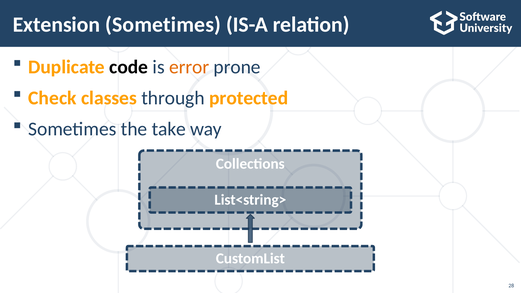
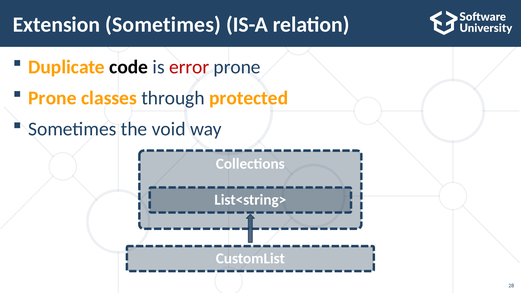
error colour: orange -> red (189, 67)
Check: Check -> Prone (52, 98)
take: take -> void (169, 129)
